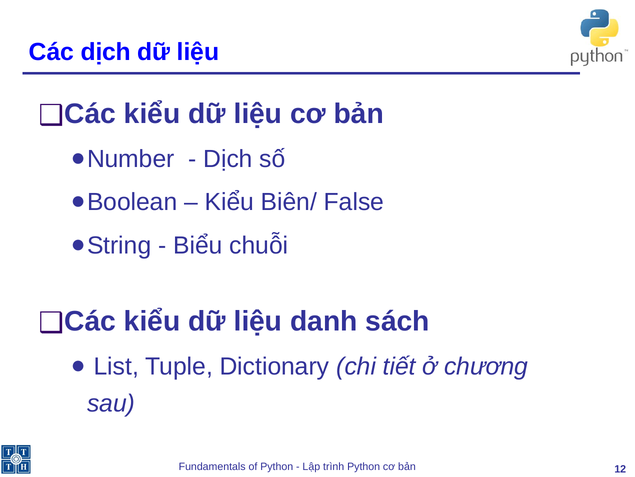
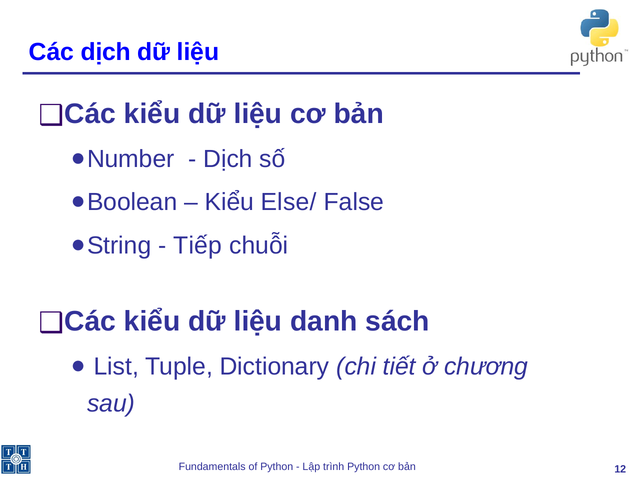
Biên/: Biên/ -> Else/ (289, 202)
Biểu: Biểu -> Tiếp (198, 245)
